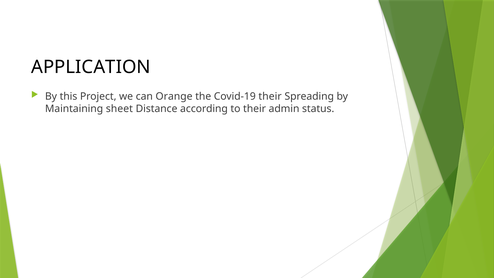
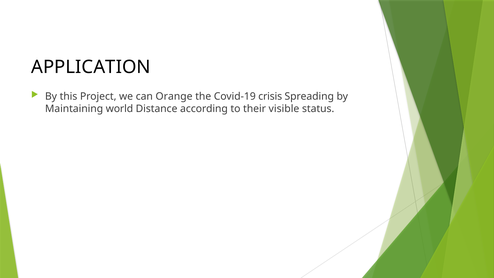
Covid-19 their: their -> crisis (270, 96)
sheet: sheet -> world (119, 109)
admin: admin -> visible (284, 109)
